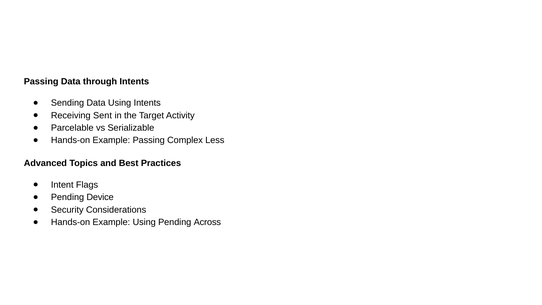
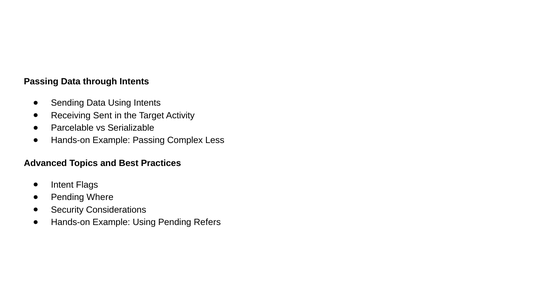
Device: Device -> Where (100, 197)
Across: Across -> Refers (207, 222)
